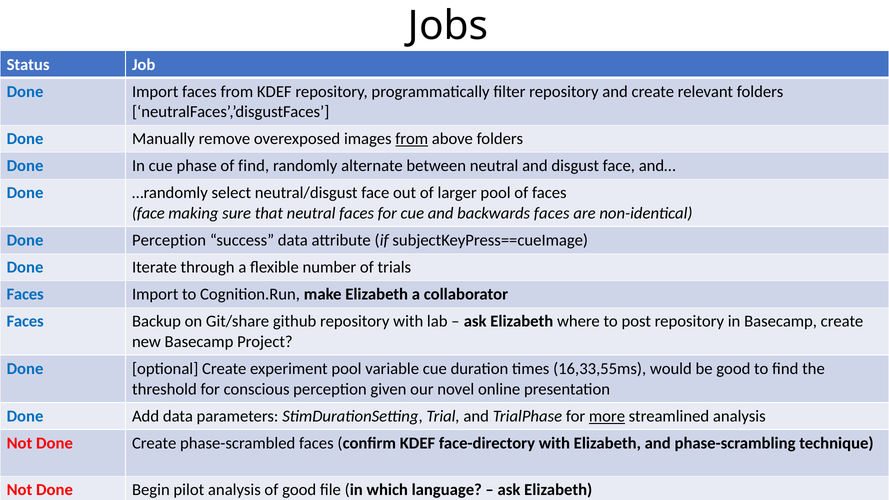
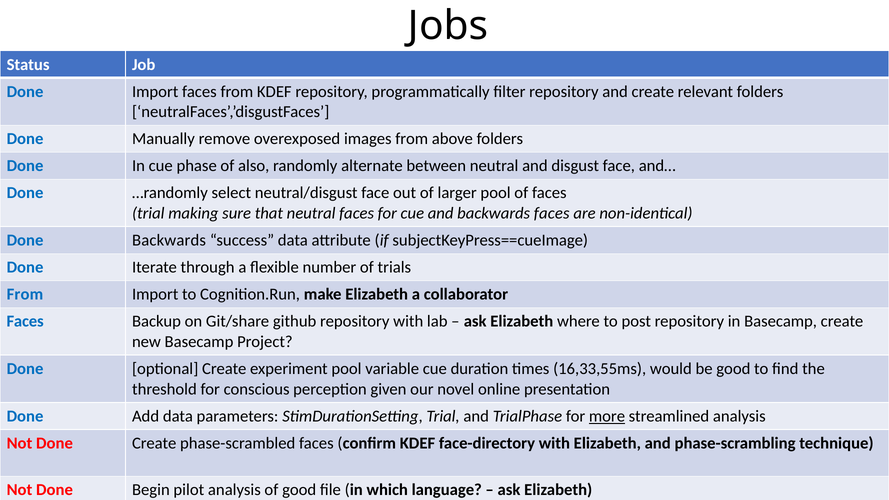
from underline: present -> none (412, 139)
of find: find -> also (254, 166)
face: face -> trial (148, 213)
Done Perception: Perception -> Backwards (169, 240)
Faces: Faces -> From (25, 294)
